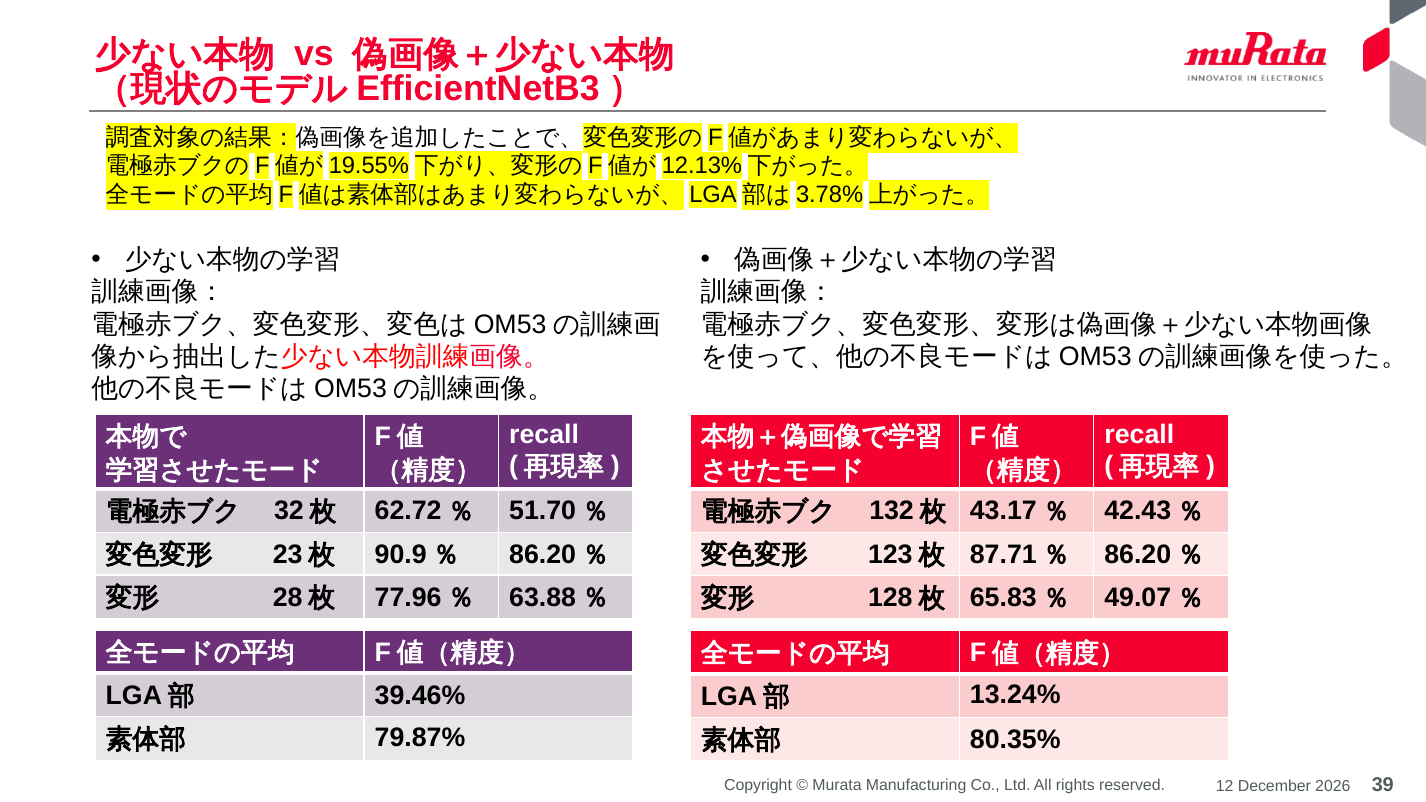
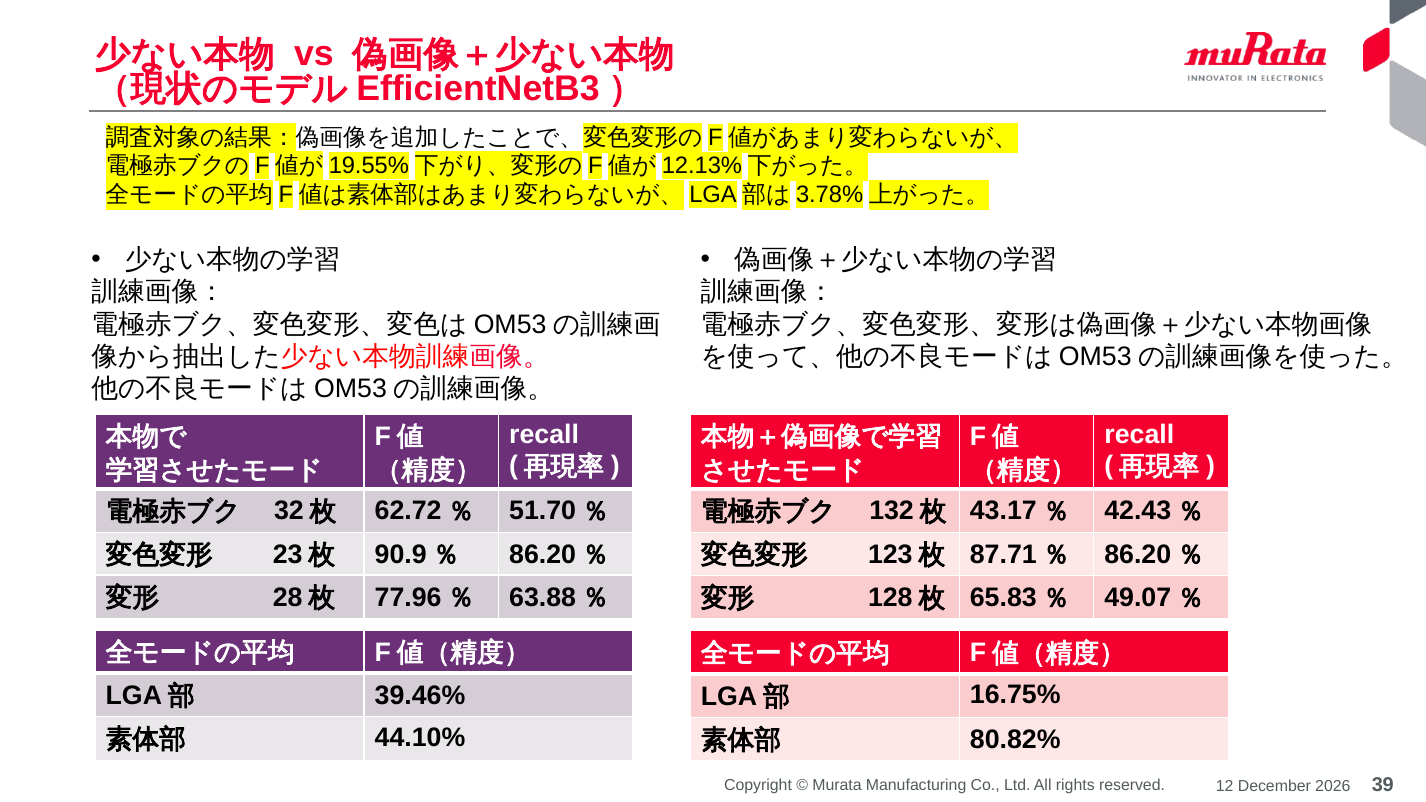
13.24%: 13.24% -> 16.75% (1015, 695)
79.87%: 79.87% -> 44.10% (420, 738)
80.35%: 80.35% -> 80.82% (1015, 740)
